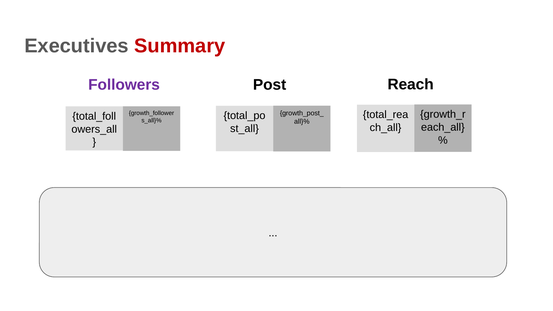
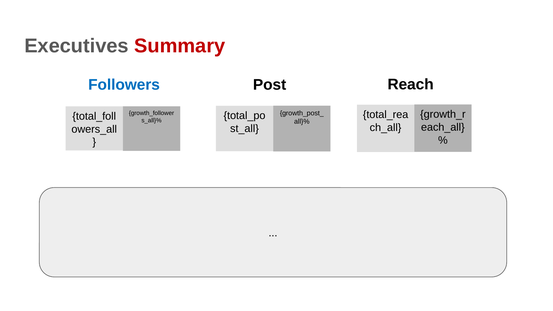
Followers colour: purple -> blue (124, 85)
